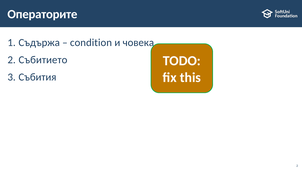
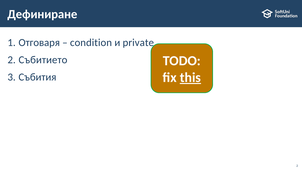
Операторите: Операторите -> Дефиниране (42, 14)
Съдържа: Съдържа -> Отговаря (39, 43)
човека: човека -> private (138, 43)
this underline: none -> present (190, 77)
